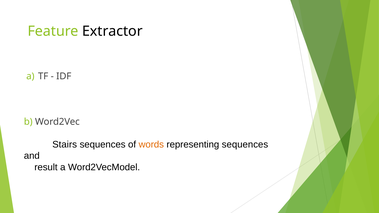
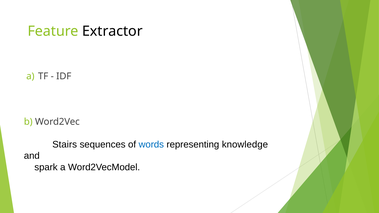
words colour: orange -> blue (151, 145)
representing sequences: sequences -> knowledge (245, 145)
result: result -> spark (46, 167)
